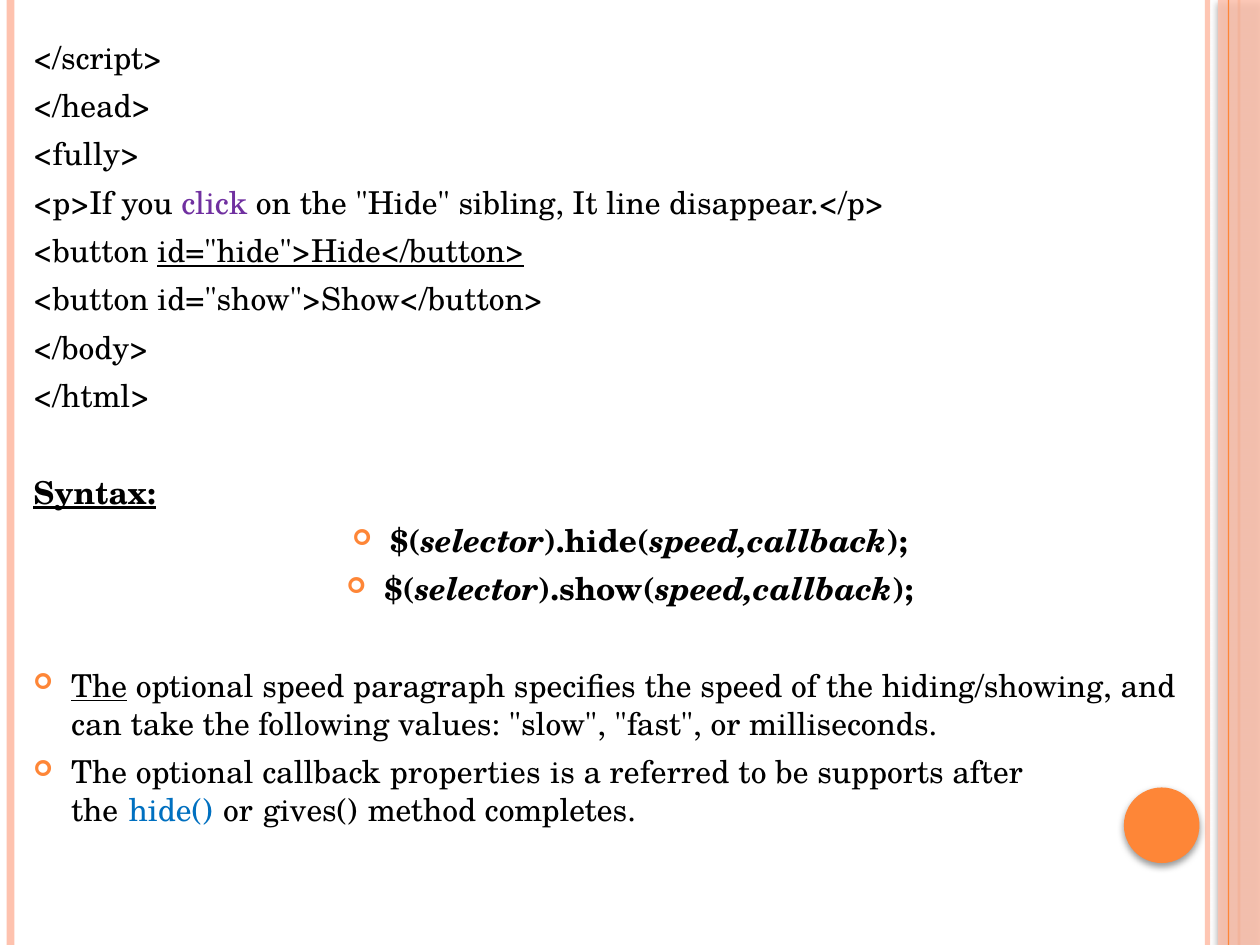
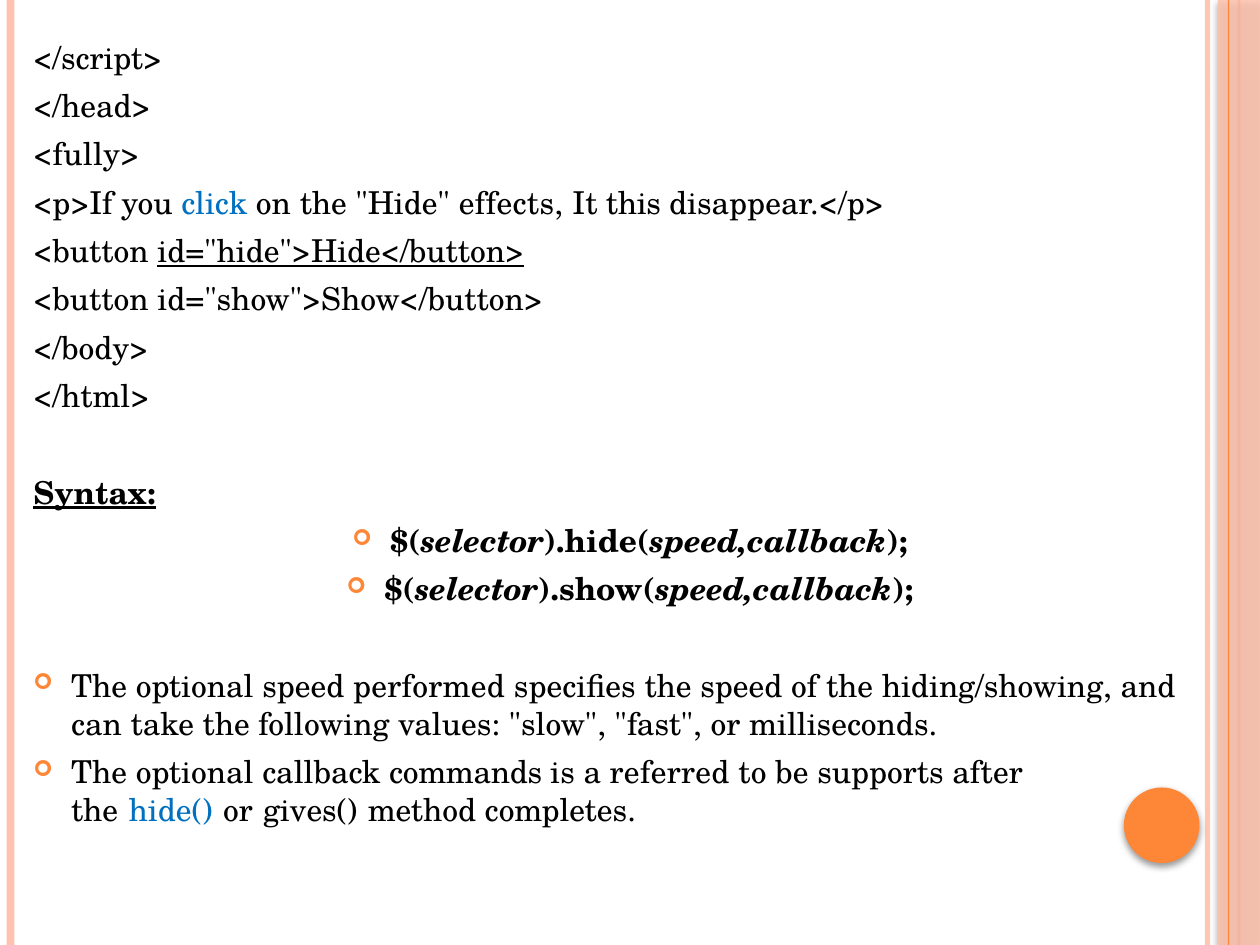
click colour: purple -> blue (214, 204)
sibling: sibling -> effects (511, 204)
line: line -> this (633, 204)
The underline: present -> none (99, 687)
paragraph: paragraph -> performed (429, 687)
properties: properties -> commands (466, 773)
